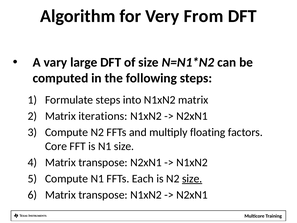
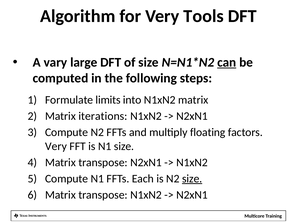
From: From -> Tools (204, 16)
can underline: none -> present (227, 62)
Formulate steps: steps -> limits (108, 100)
Core: Core -> Very (56, 146)
